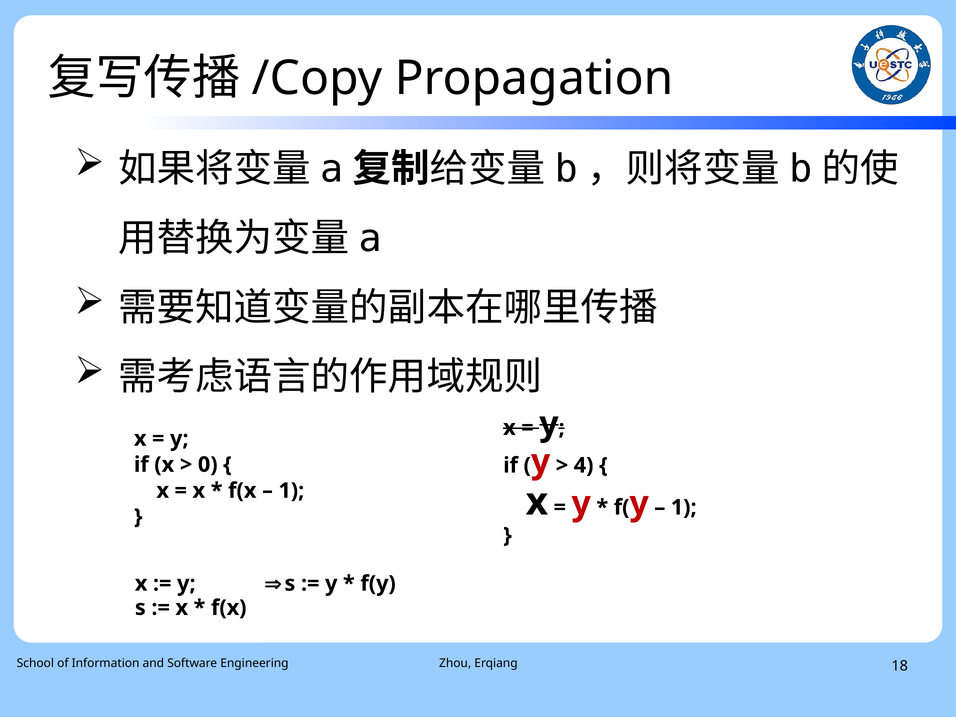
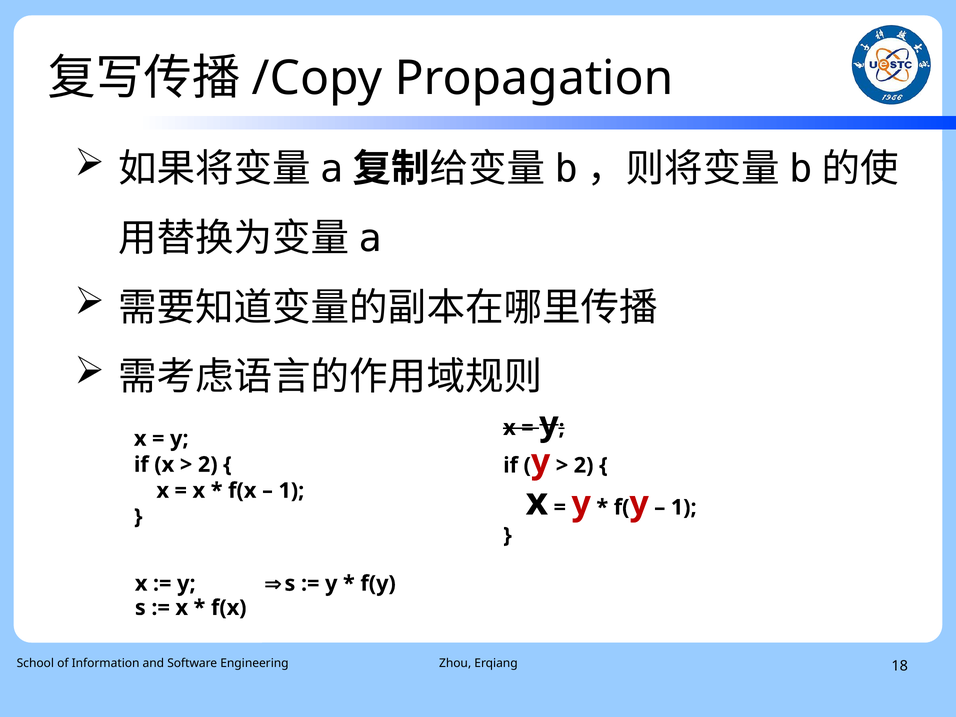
0: 0 -> 2 (208, 465)
4: 4 -> 2 (584, 465)
